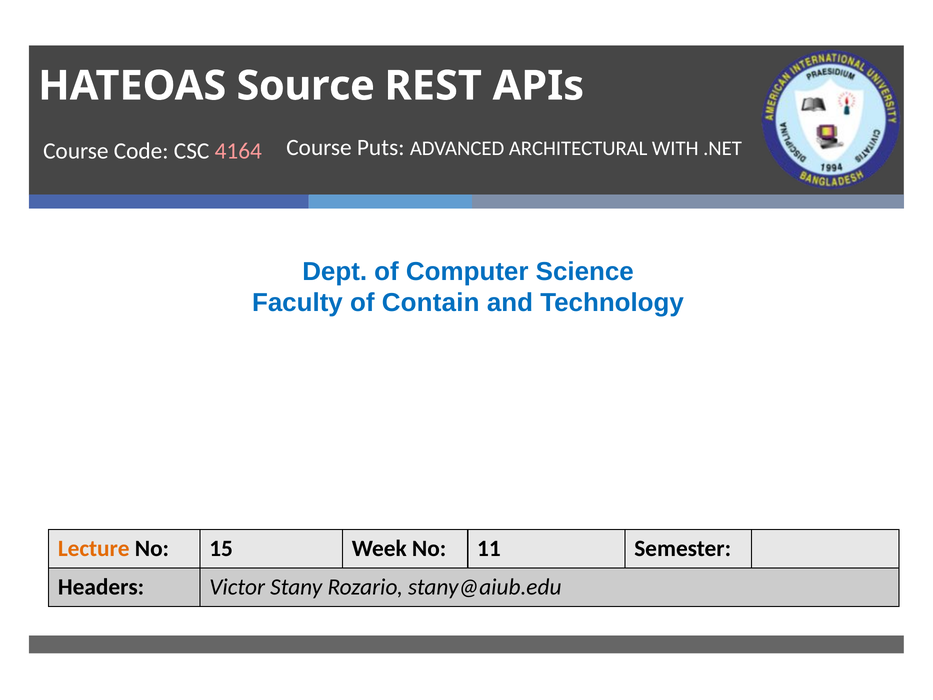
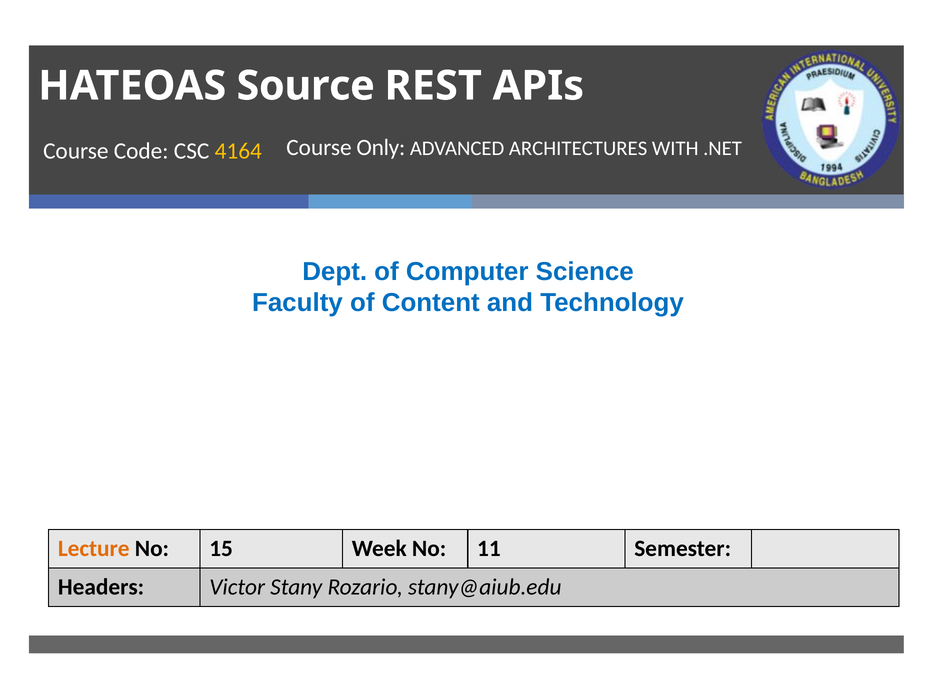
Puts: Puts -> Only (381, 147)
ARCHITECTURAL: ARCHITECTURAL -> ARCHITECTURES (578, 148)
4164 colour: pink -> yellow (238, 151)
Contain: Contain -> Content (431, 303)
